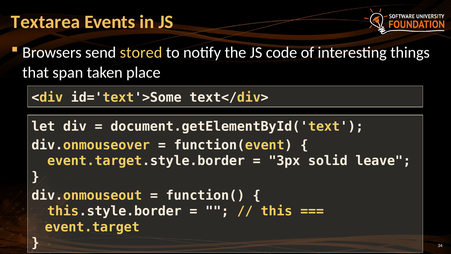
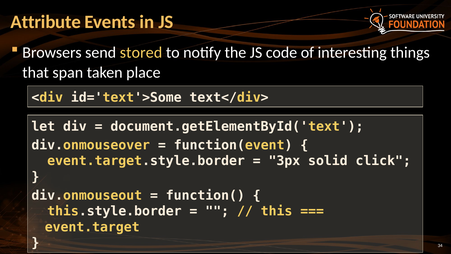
Textarea: Textarea -> Attribute (46, 22)
leave: leave -> click (383, 161)
